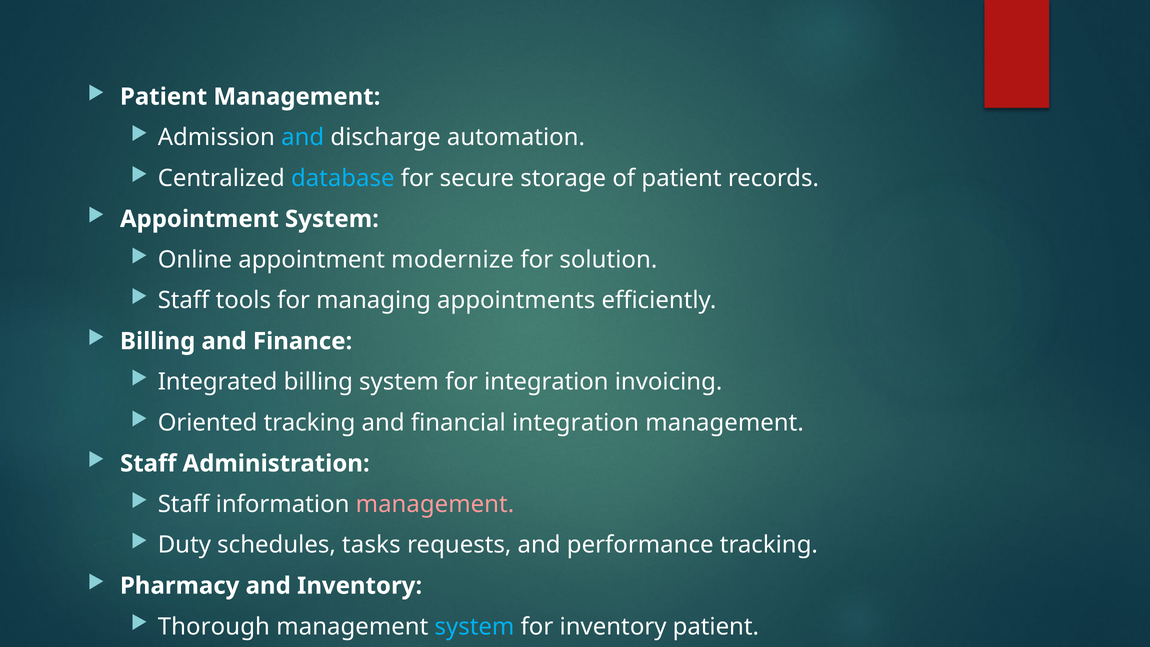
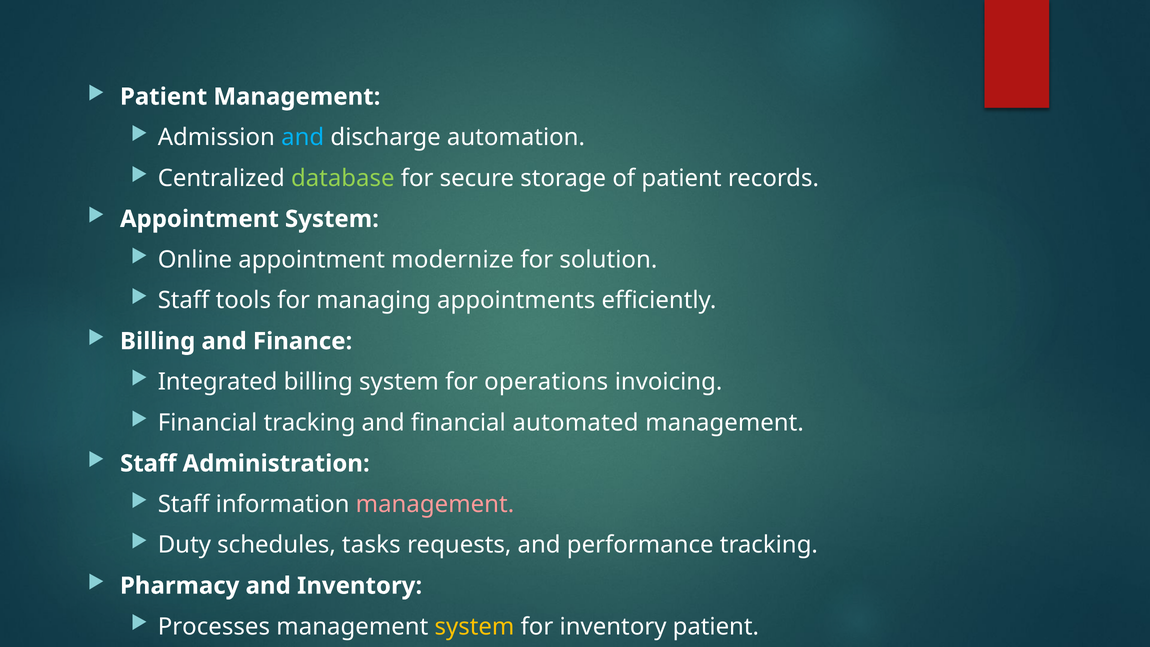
database colour: light blue -> light green (343, 178)
for integration: integration -> operations (546, 382)
Oriented: Oriented -> Financial (208, 423)
financial integration: integration -> automated (575, 423)
Thorough: Thorough -> Processes (214, 626)
system colour: light blue -> yellow (474, 626)
